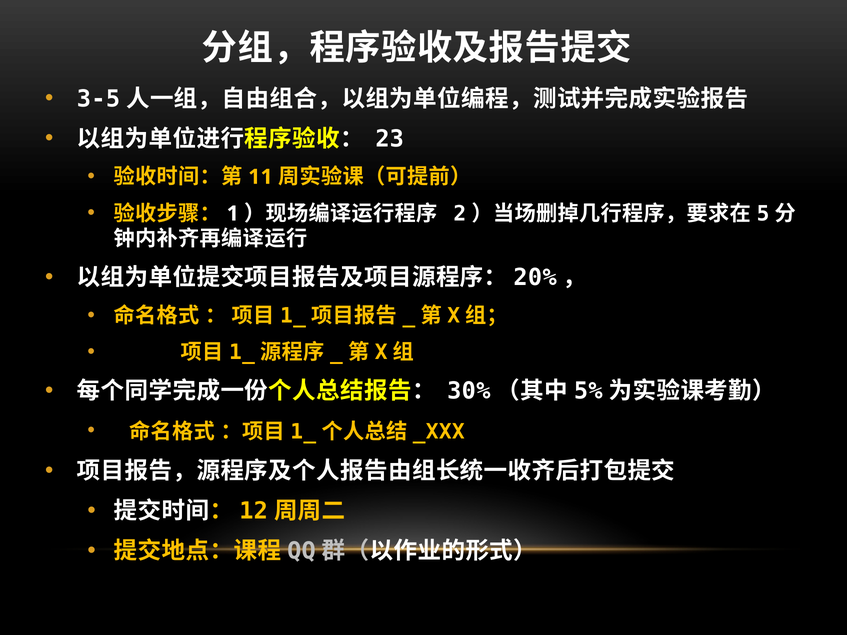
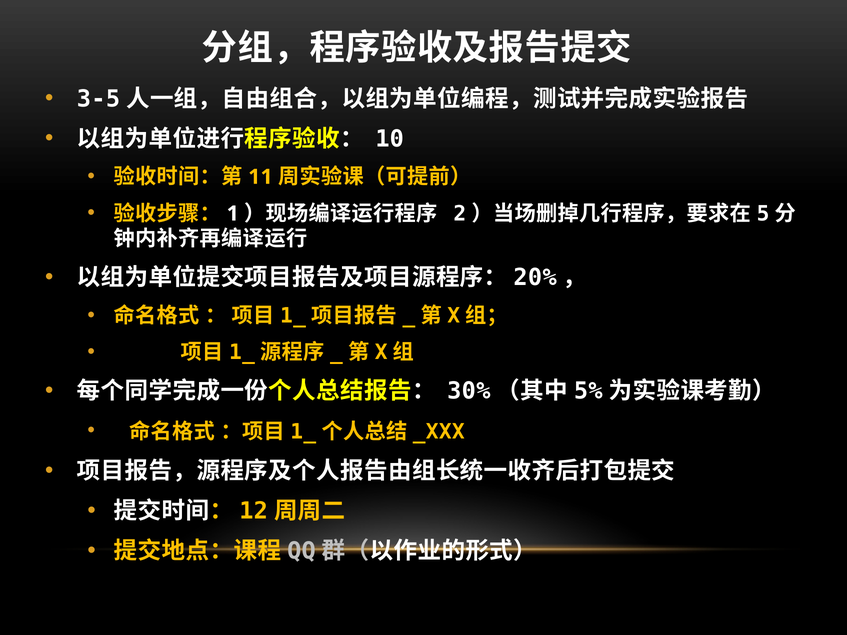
23: 23 -> 10 (390, 139)
